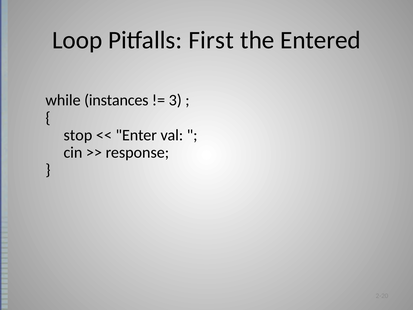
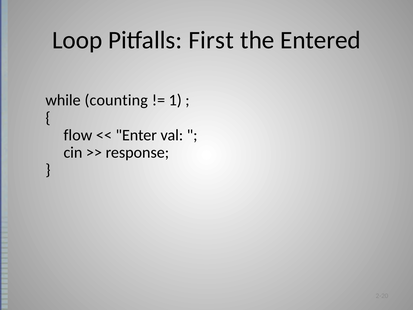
instances: instances -> counting (116, 100)
3: 3 -> 1 (175, 100)
stop: stop -> flow (78, 135)
